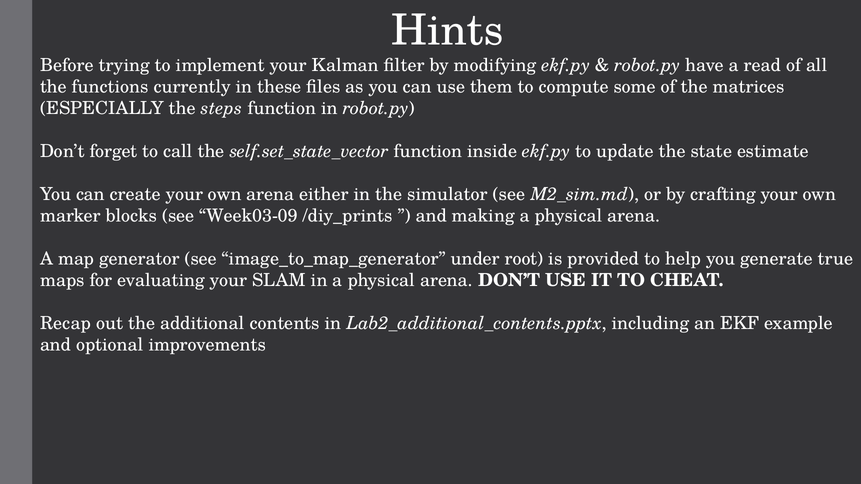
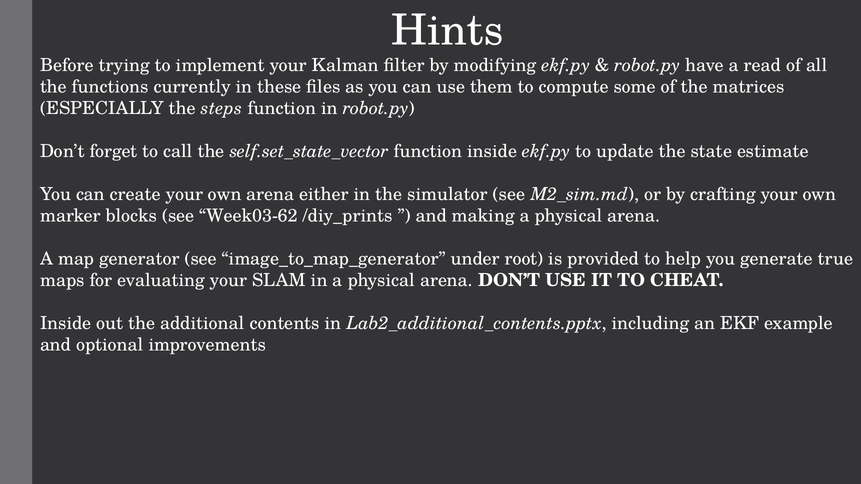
Week03-09: Week03-09 -> Week03-62 (249, 216)
Recap: Recap -> Inside (66, 324)
